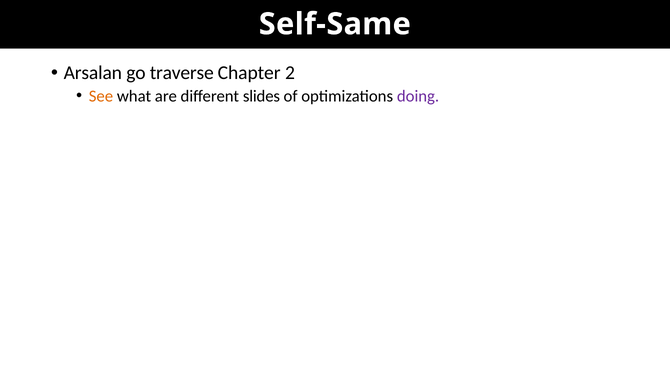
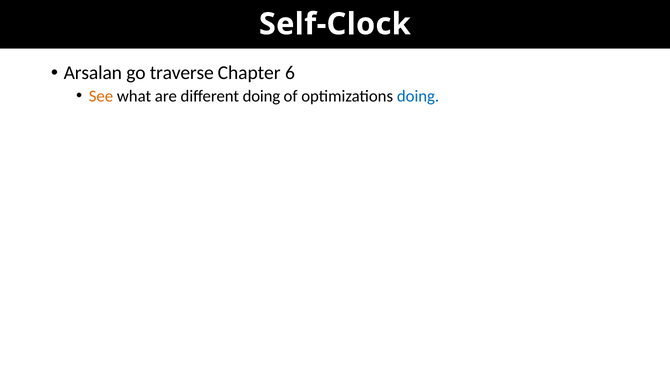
Self-Same: Self-Same -> Self-Clock (335, 24)
2: 2 -> 6 (290, 73)
different slides: slides -> doing (261, 96)
doing colour: purple -> blue (418, 96)
